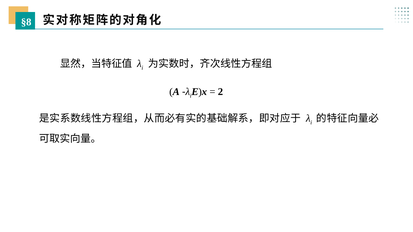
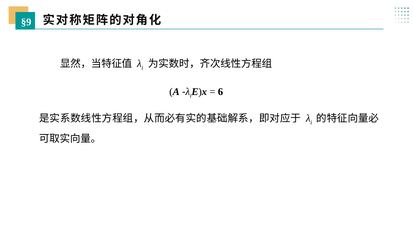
§8: §8 -> §9 (26, 22)
2: 2 -> 6 (220, 92)
